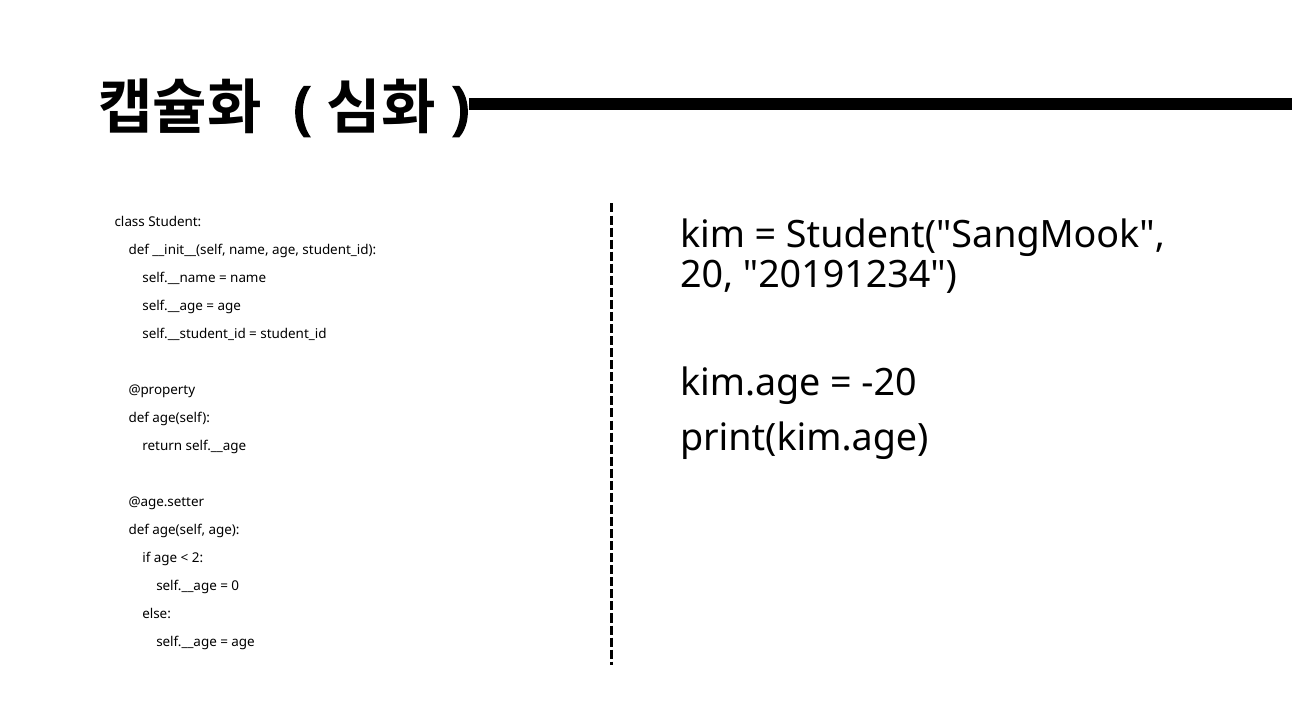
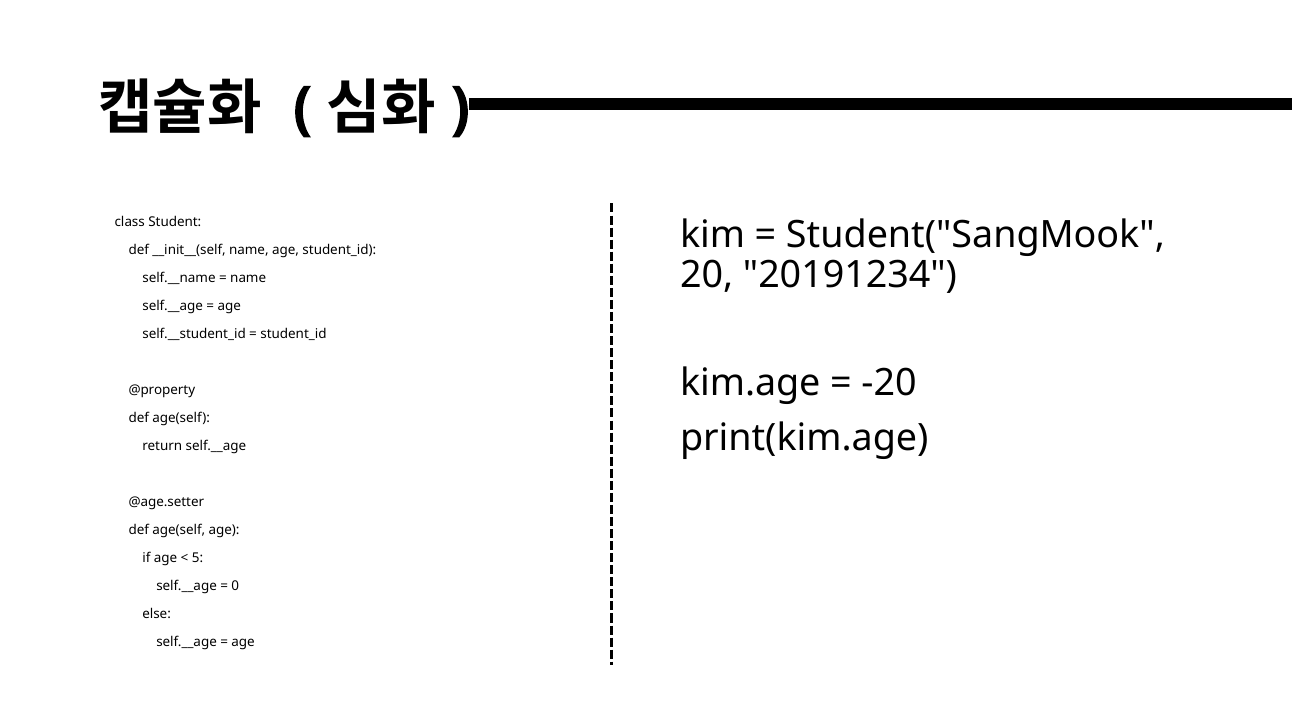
2: 2 -> 5 (197, 558)
